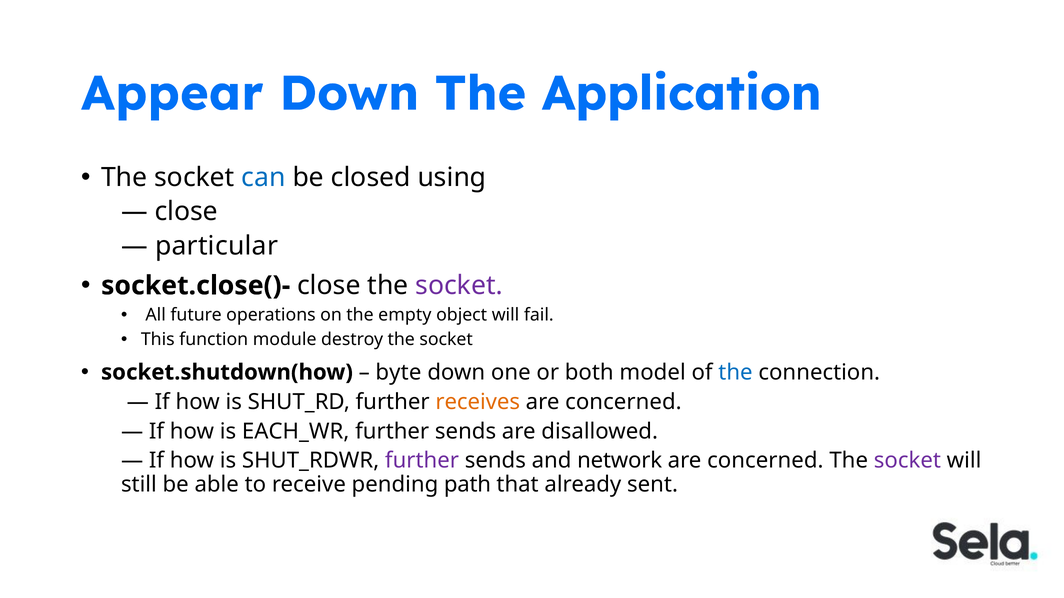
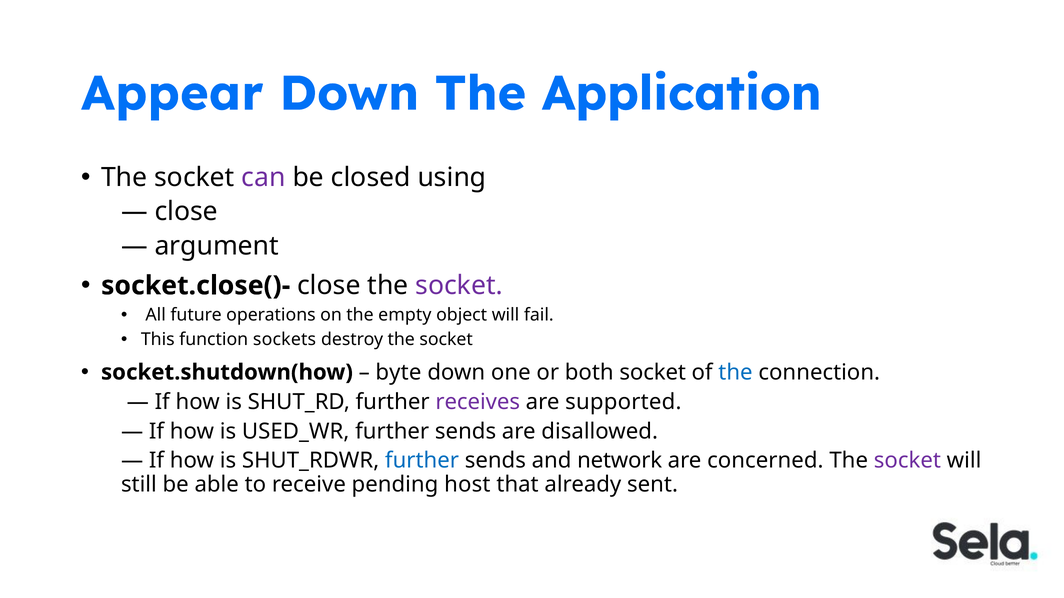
can colour: blue -> purple (264, 178)
particular: particular -> argument (217, 246)
module: module -> sockets (285, 340)
both model: model -> socket (653, 373)
receives colour: orange -> purple (478, 402)
concerned: concerned -> supported (623, 402)
EACH_WR: EACH_WR -> USED_WR (296, 432)
further colour: purple -> blue (422, 461)
path: path -> host (467, 485)
